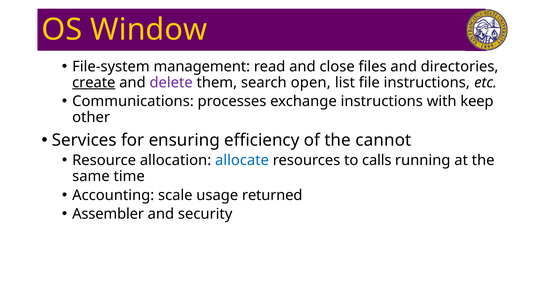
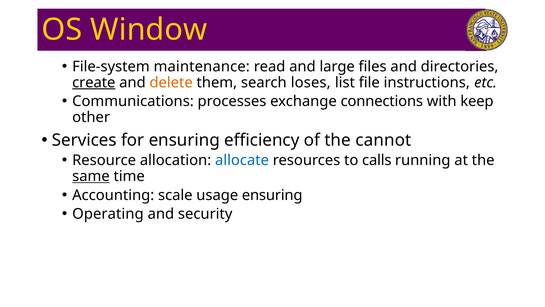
management: management -> maintenance (202, 66)
close: close -> large (337, 66)
delete colour: purple -> orange (171, 82)
open: open -> loses (311, 82)
exchange instructions: instructions -> connections (382, 101)
same underline: none -> present (91, 176)
usage returned: returned -> ensuring (272, 195)
Assembler: Assembler -> Operating (108, 214)
